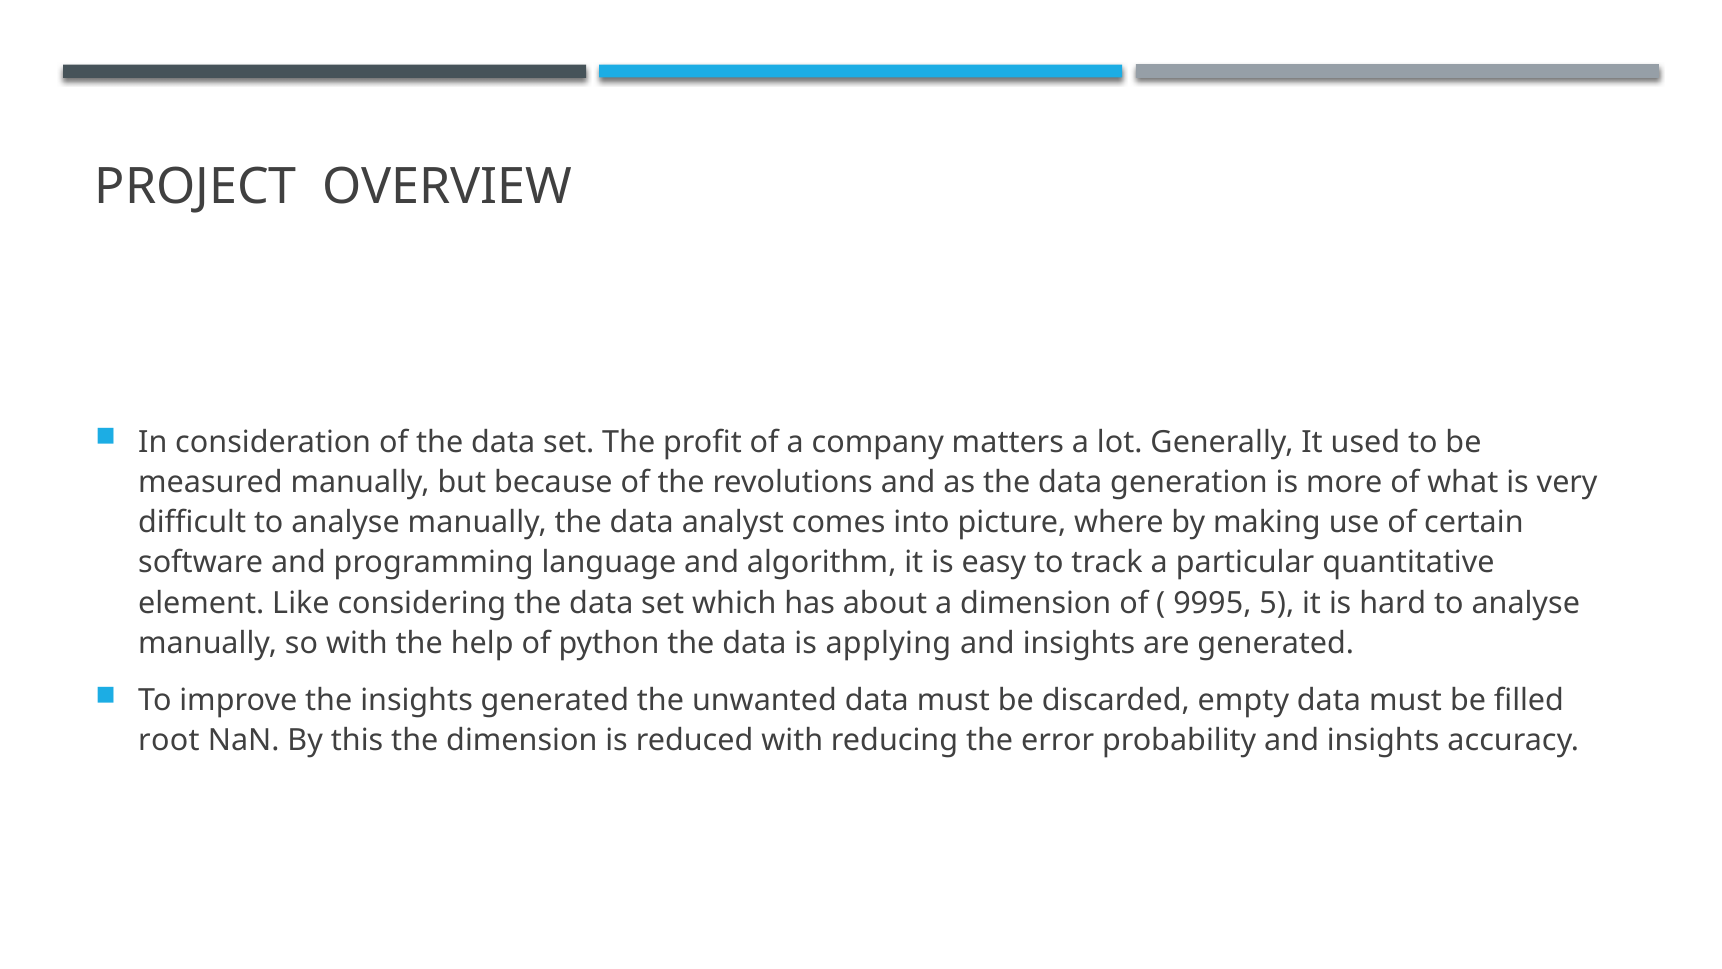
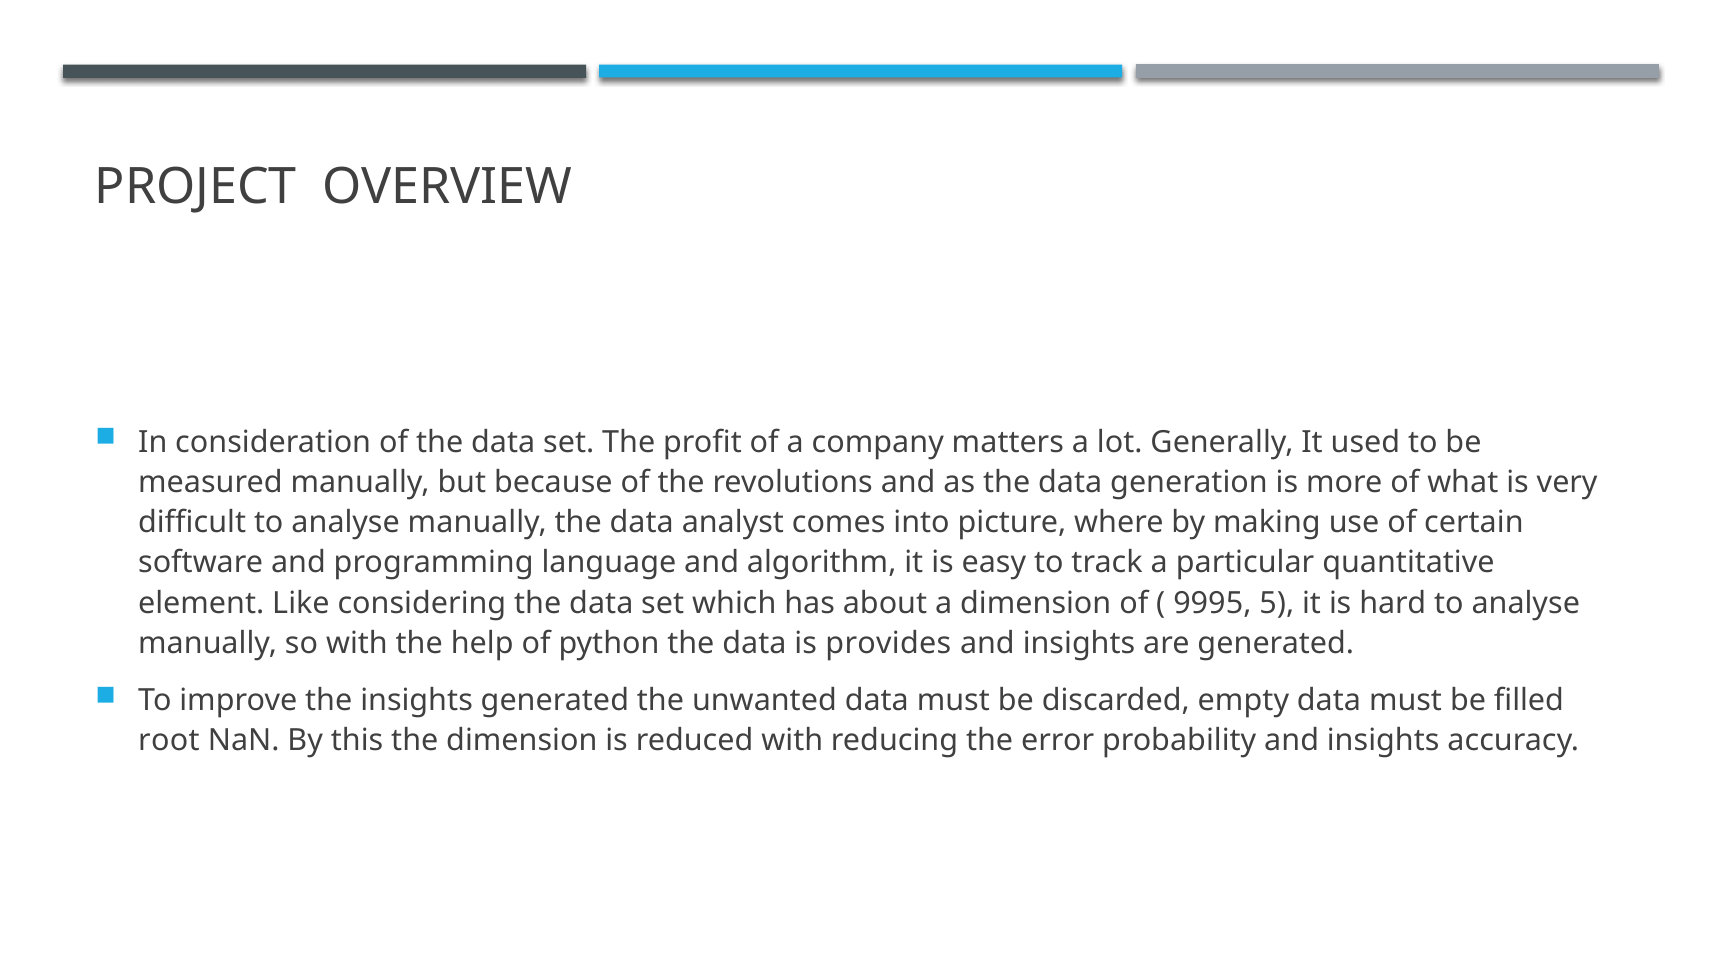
applying: applying -> provides (888, 643)
